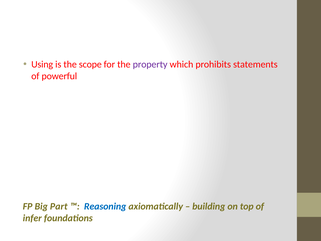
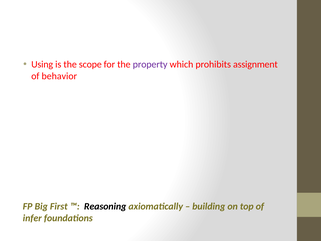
statements: statements -> assignment (255, 64)
powerful: powerful -> behavior (59, 76)
Part: Part -> First (59, 206)
Reasoning colour: blue -> black (105, 206)
